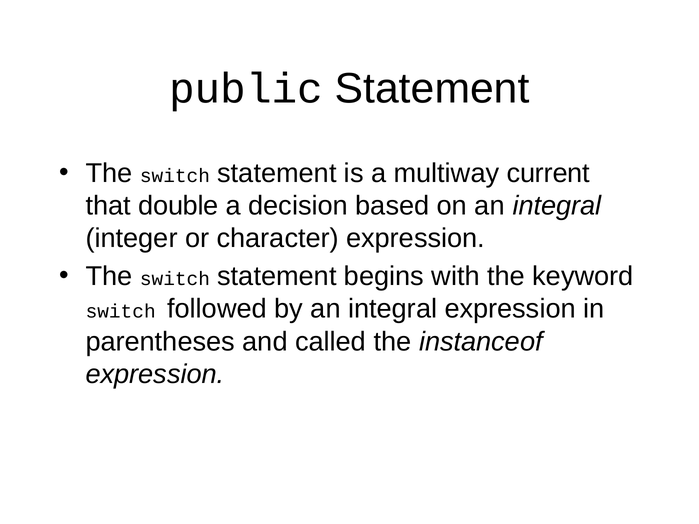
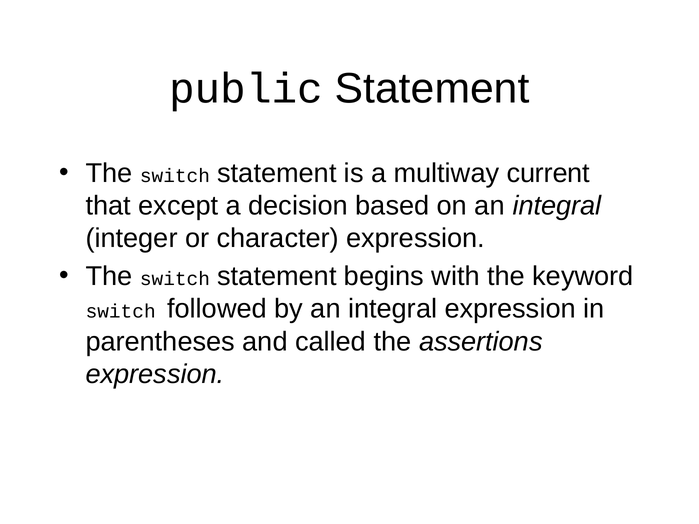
double: double -> except (178, 206)
instanceof: instanceof -> assertions (481, 342)
